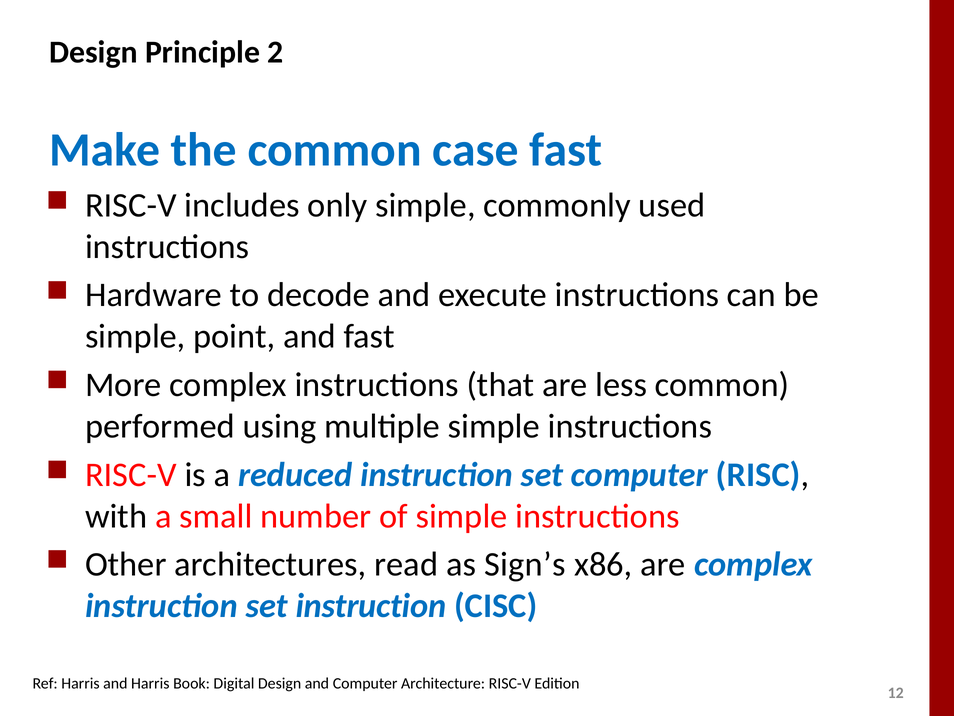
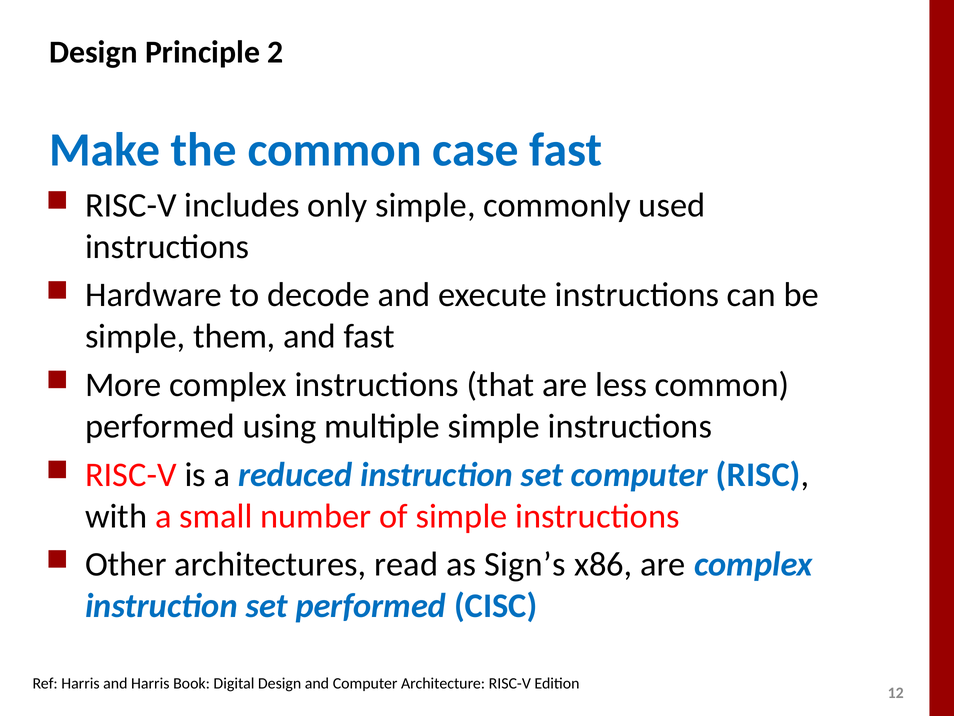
point: point -> them (234, 336)
set instruction: instruction -> performed (371, 606)
